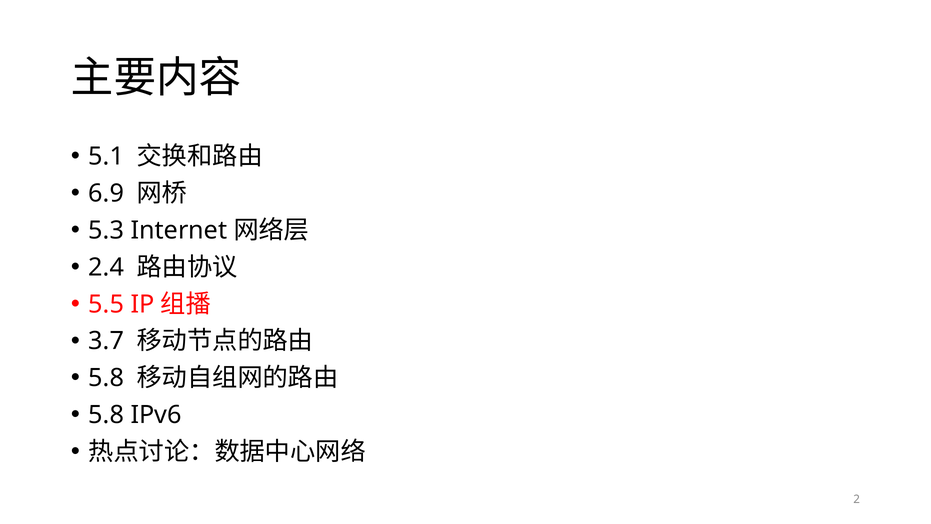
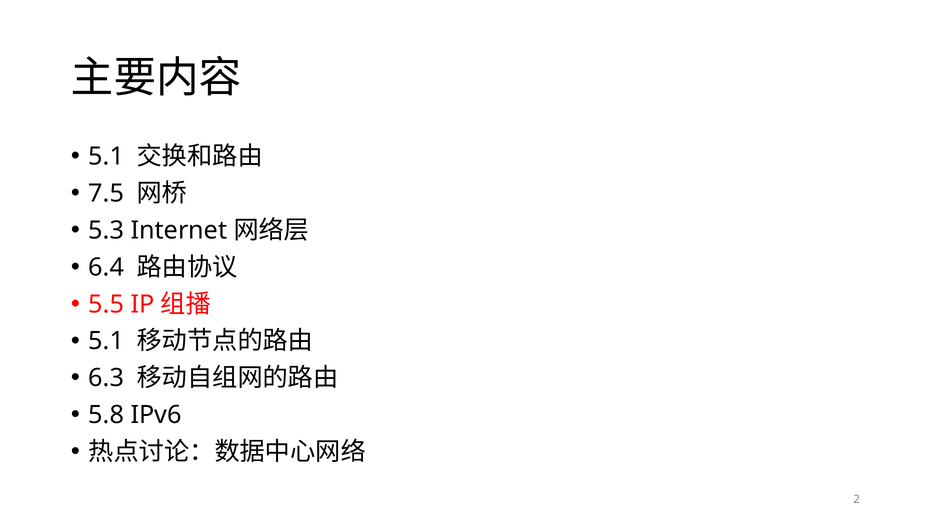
6.9: 6.9 -> 7.5 (106, 193)
2.4: 2.4 -> 6.4 (106, 267)
3.7: 3.7 -> 5.1 (106, 341)
5.8: 5.8 -> 6.3 (106, 378)
